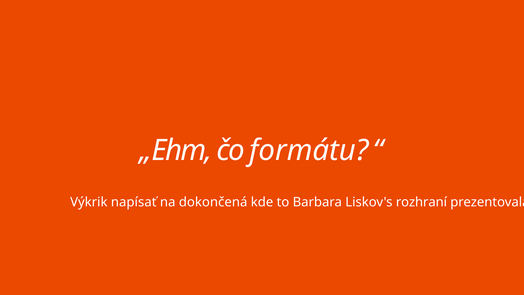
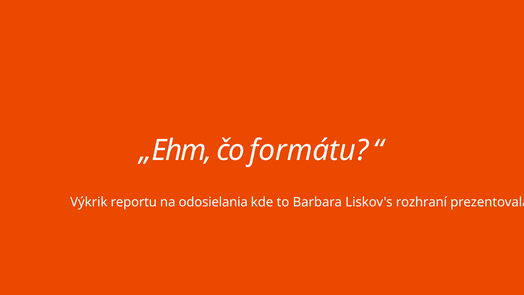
napísať: napísať -> reportu (134, 202)
dokončená: dokončená -> odosielania (213, 202)
